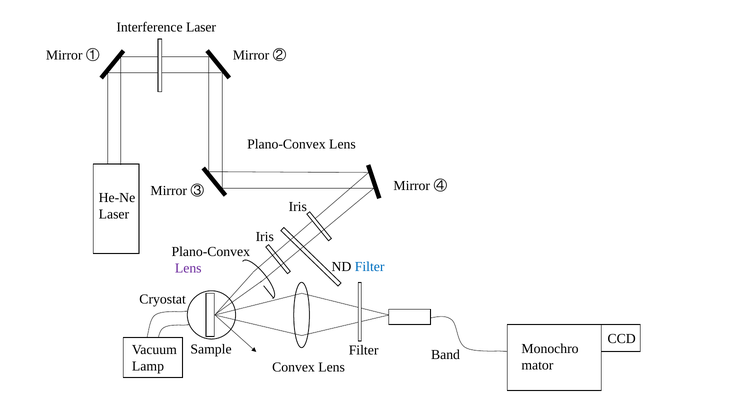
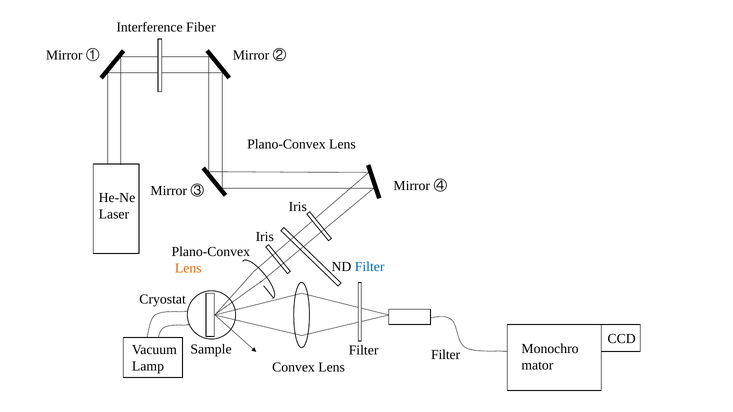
Interference Laser: Laser -> Fiber (201, 27)
Lens colour: purple -> orange (188, 268)
Sample Band: Band -> Filter (446, 355)
